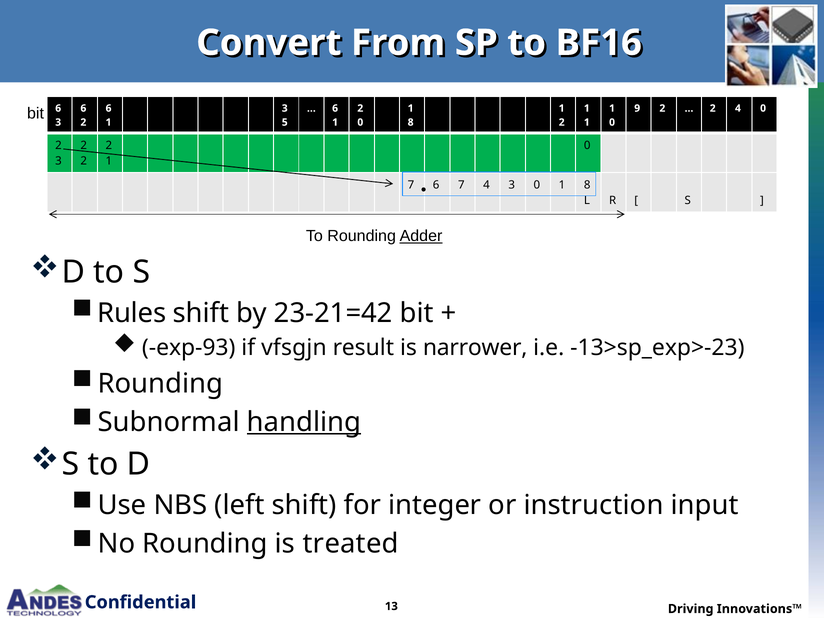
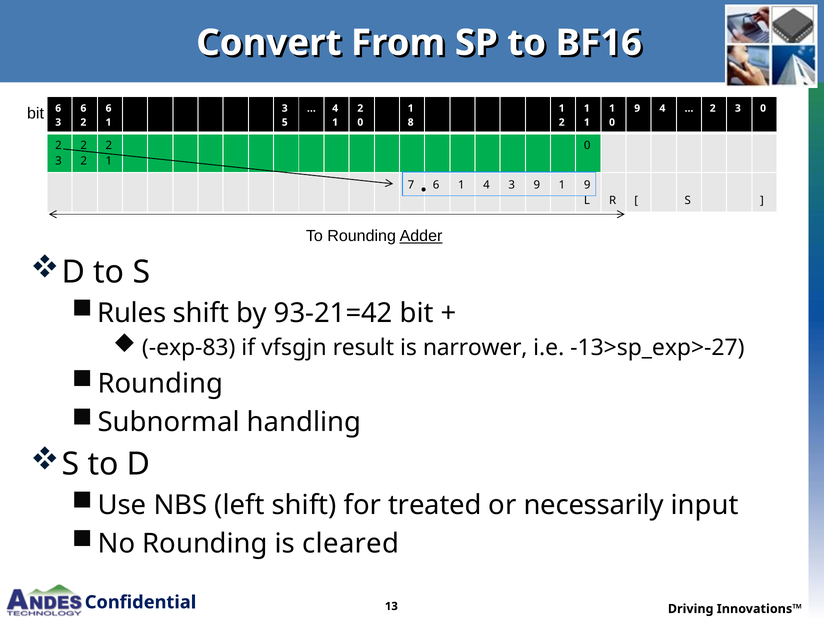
6: 6 -> 4 (335, 108)
9 2: 2 -> 4 (662, 108)
4: 4 -> 3 (738, 108)
7 6 7: 7 -> 1 (461, 185)
3 0: 0 -> 9 (537, 185)
8: 8 -> 9 (587, 185)
23-21=42: 23-21=42 -> 93-21=42 (333, 313)
exp-93: exp-93 -> exp-83 (189, 347)
-13>sp_exp>-23: -13>sp_exp>-23 -> -13>sp_exp>-27 (657, 347)
handling underline: present -> none (304, 422)
integer: integer -> treated (435, 505)
instruction: instruction -> necessarily (594, 505)
treated: treated -> cleared (351, 544)
